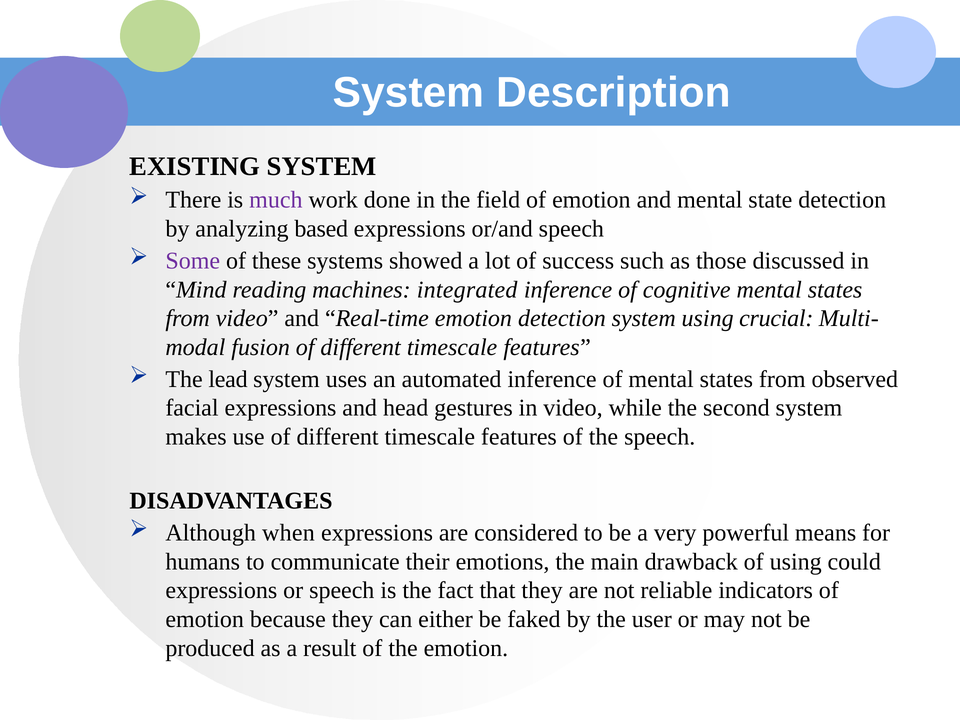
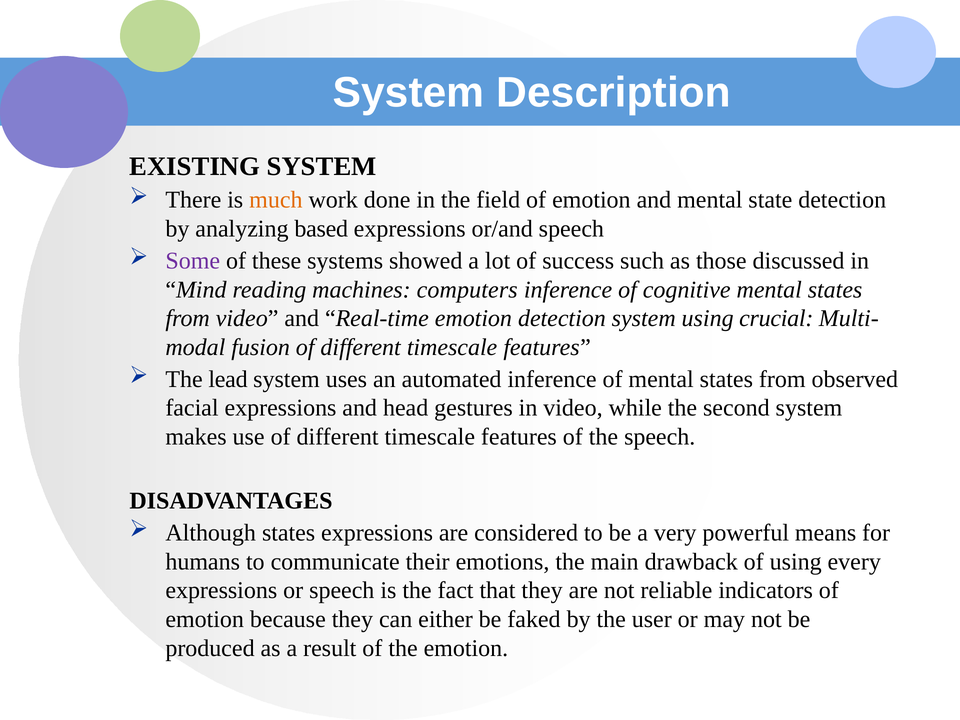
much colour: purple -> orange (276, 200)
integrated: integrated -> computers (467, 290)
Although when: when -> states (289, 533)
could: could -> every (854, 562)
